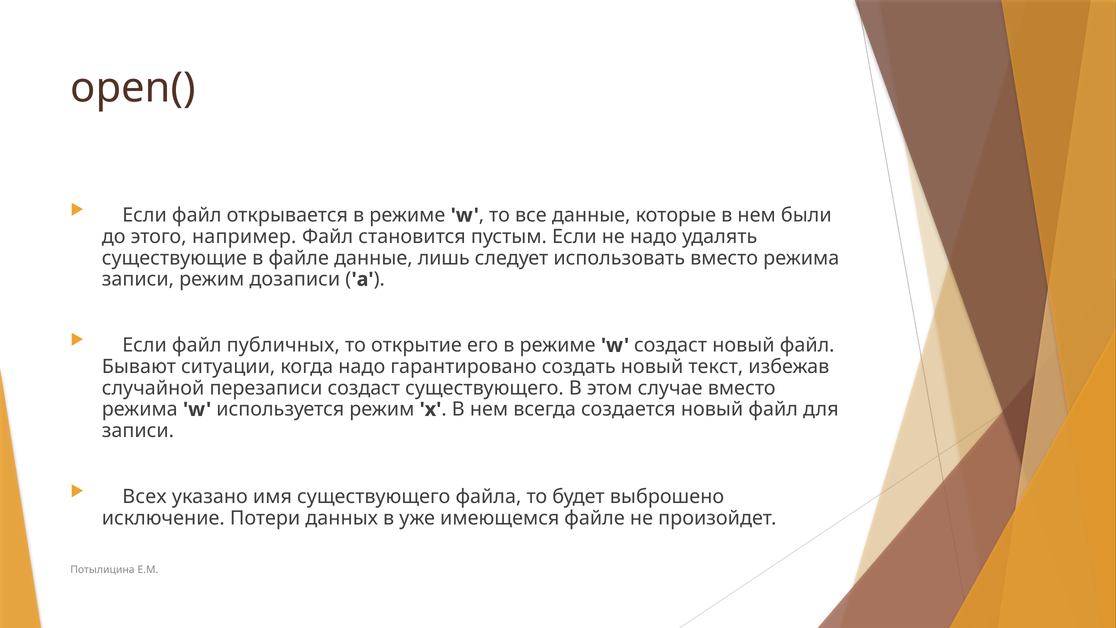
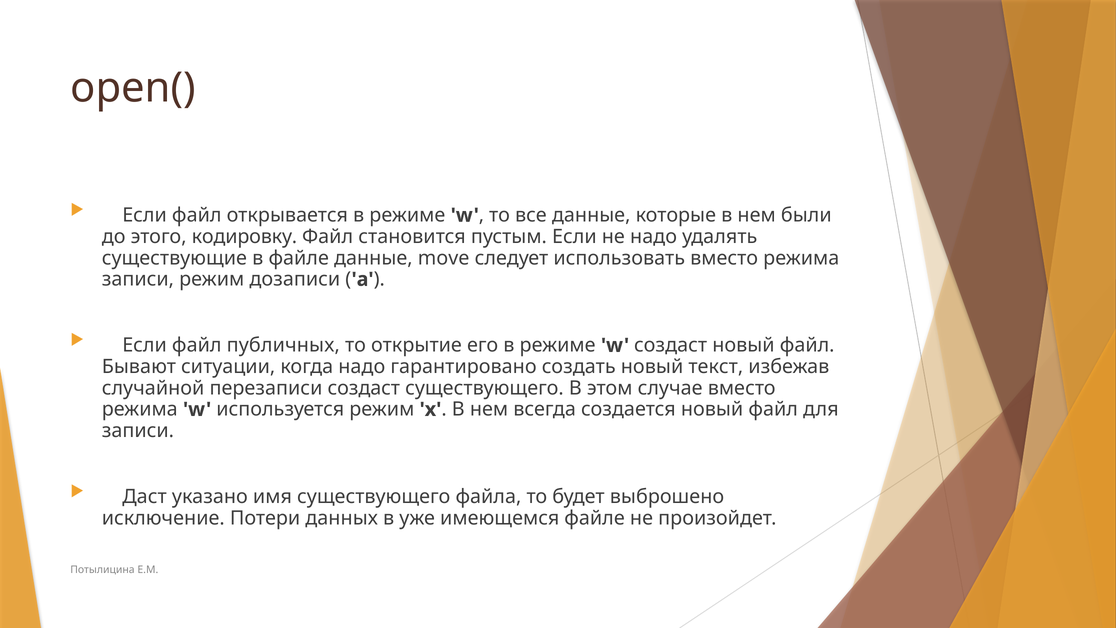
например: например -> кодировку (244, 237)
лишь: лишь -> move (444, 258)
Всех: Всех -> Даст (145, 497)
